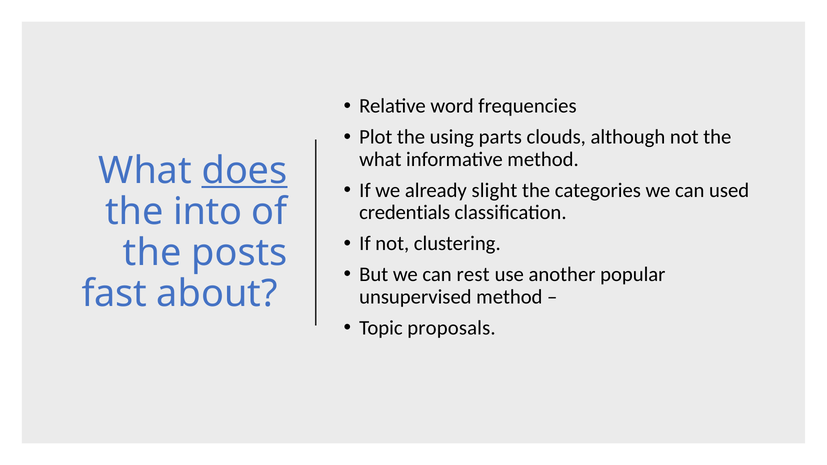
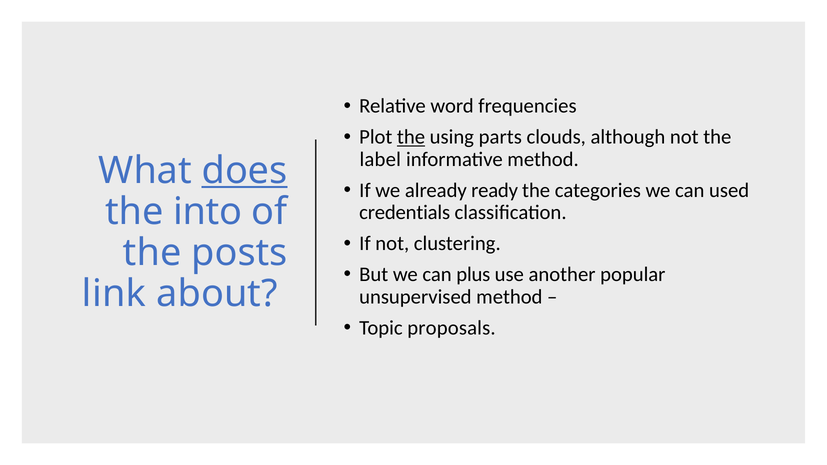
the underline: none -> present (411, 137)
what: what -> label (380, 159)
slight: slight -> ready (495, 190)
rest: rest -> plus (473, 275)
fast: fast -> link (114, 294)
